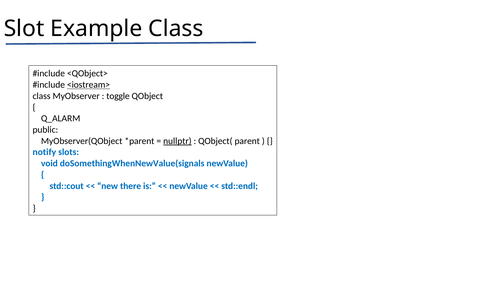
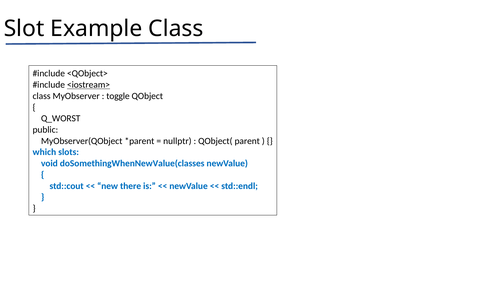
Q_ALARM: Q_ALARM -> Q_WORST (61, 119)
nullptr underline: present -> none (177, 141)
notify: notify -> which (44, 152)
doSomethingWhenNewValue(signals: doSomethingWhenNewValue(signals -> doSomethingWhenNewValue(classes (132, 164)
